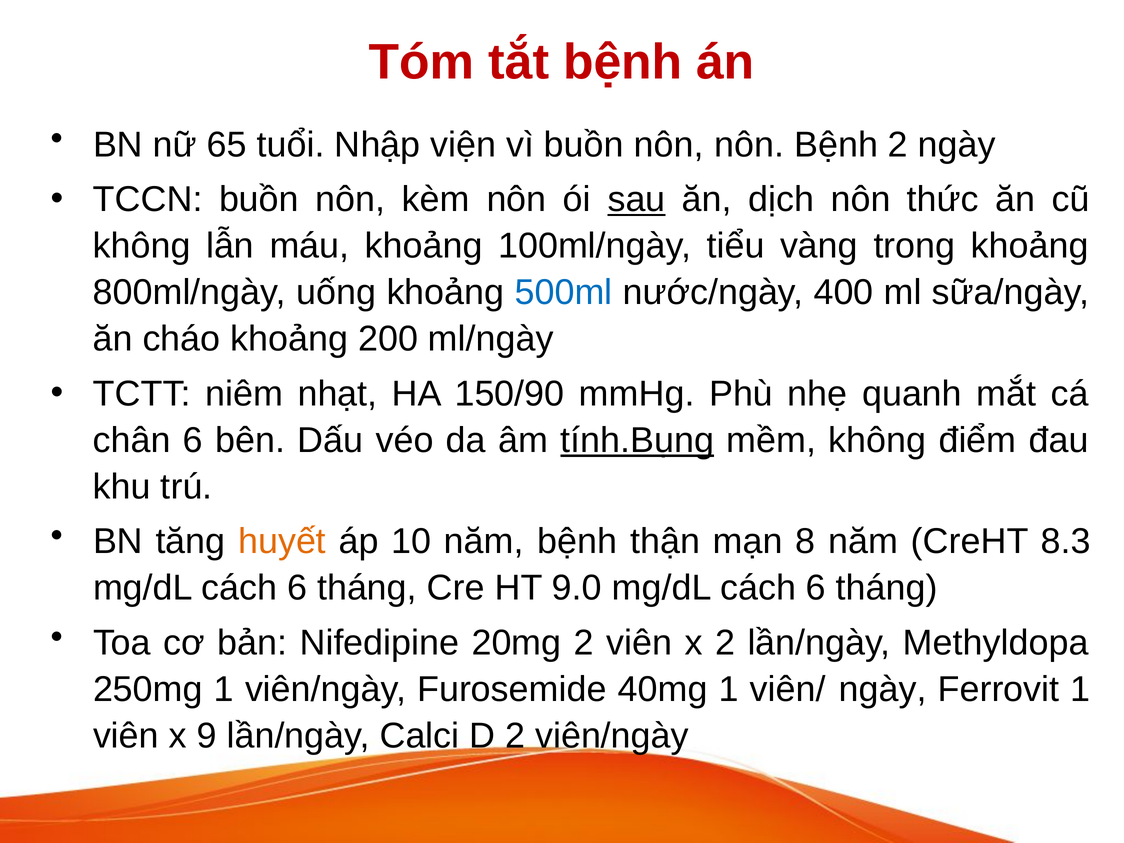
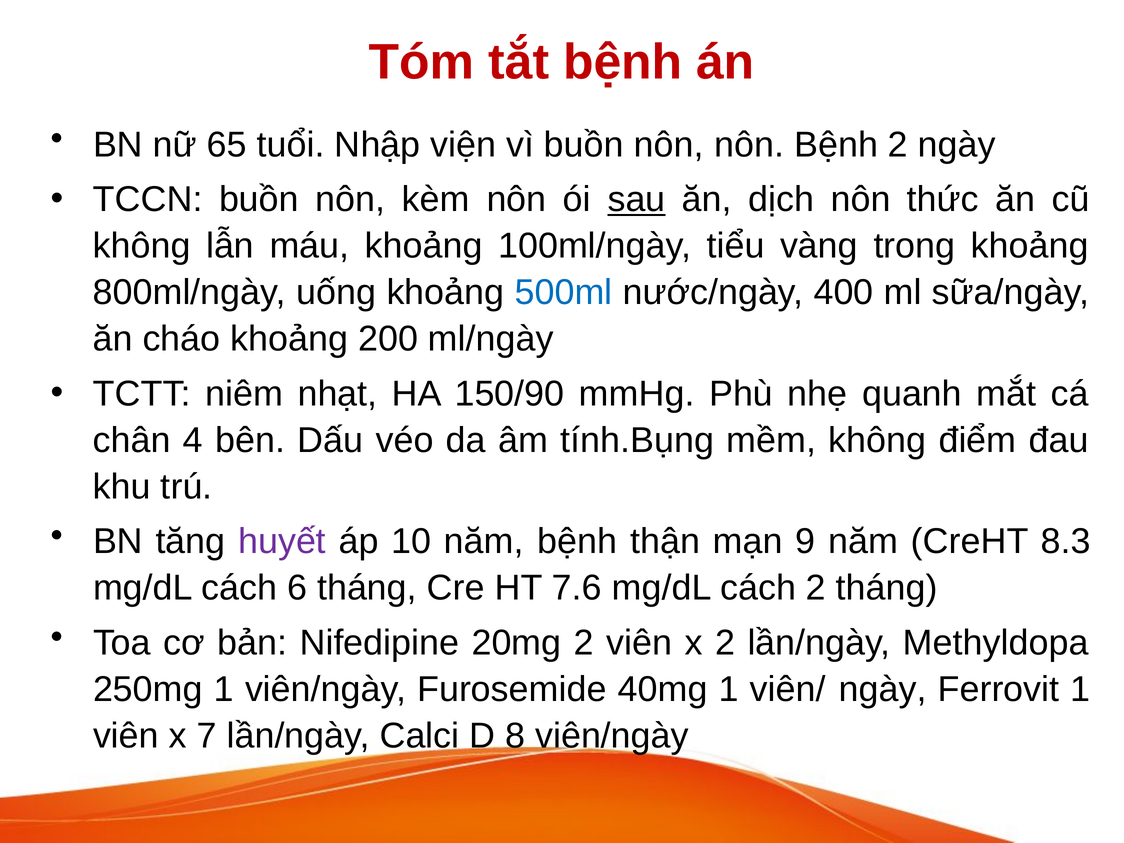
chân 6: 6 -> 4 (193, 440)
tính.Bụng underline: present -> none (637, 440)
huyết colour: orange -> purple (282, 542)
8: 8 -> 9 (805, 542)
9.0: 9.0 -> 7.6 (577, 588)
6: 6 -> 2 (816, 588)
9: 9 -> 7 (207, 736)
D 2: 2 -> 8 (515, 736)
